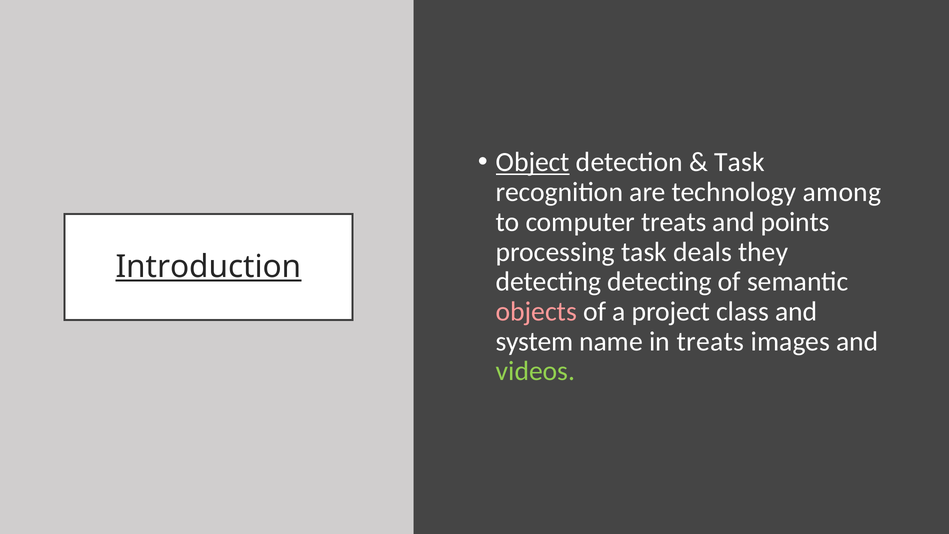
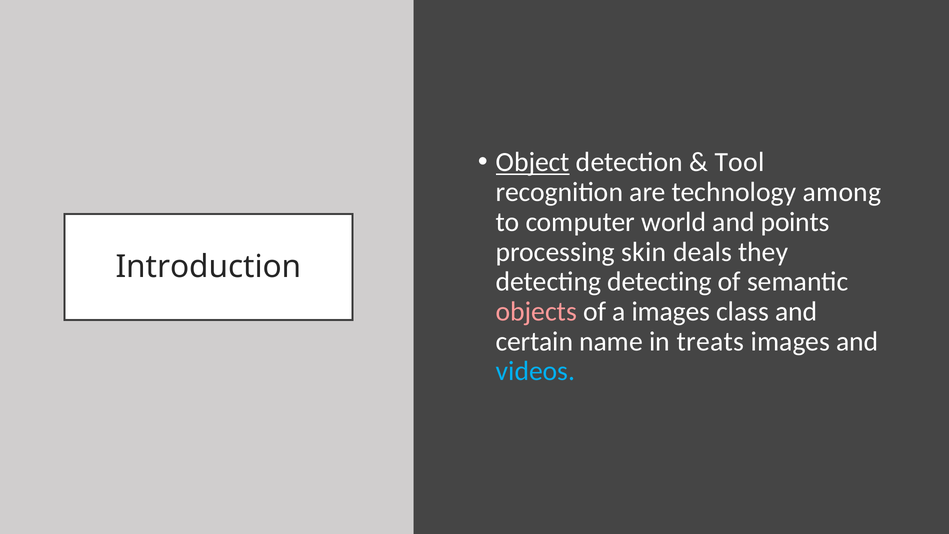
Task: Task -> Tool (739, 162)
computer treats: treats -> world (674, 222)
processing task: task -> skin (644, 252)
Introduction underline: present -> none (208, 267)
a project: project -> images (671, 311)
system: system -> certain (534, 341)
videos colour: light green -> light blue (535, 371)
